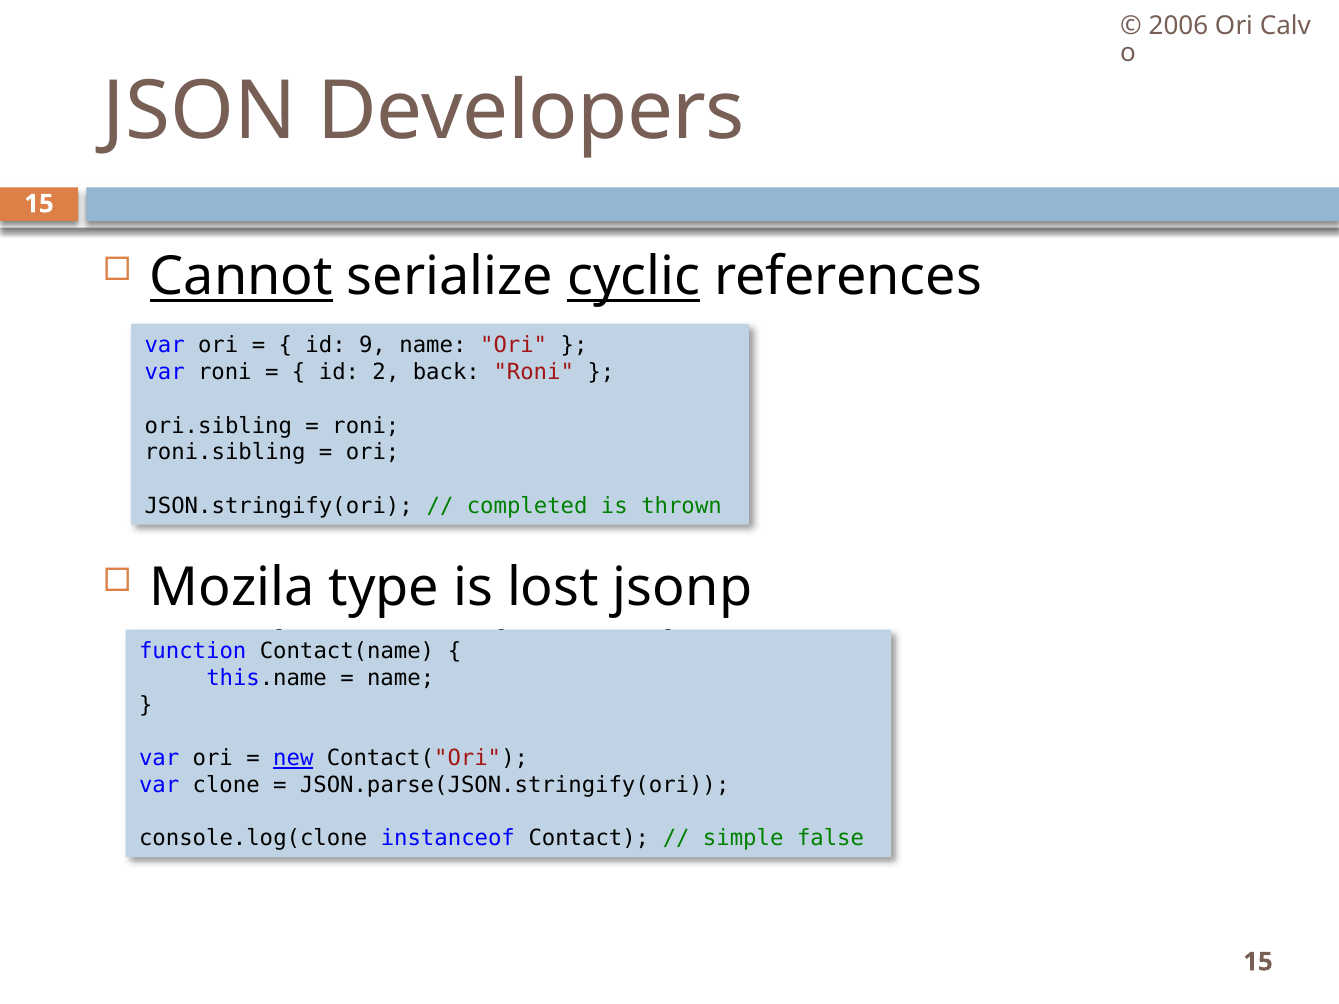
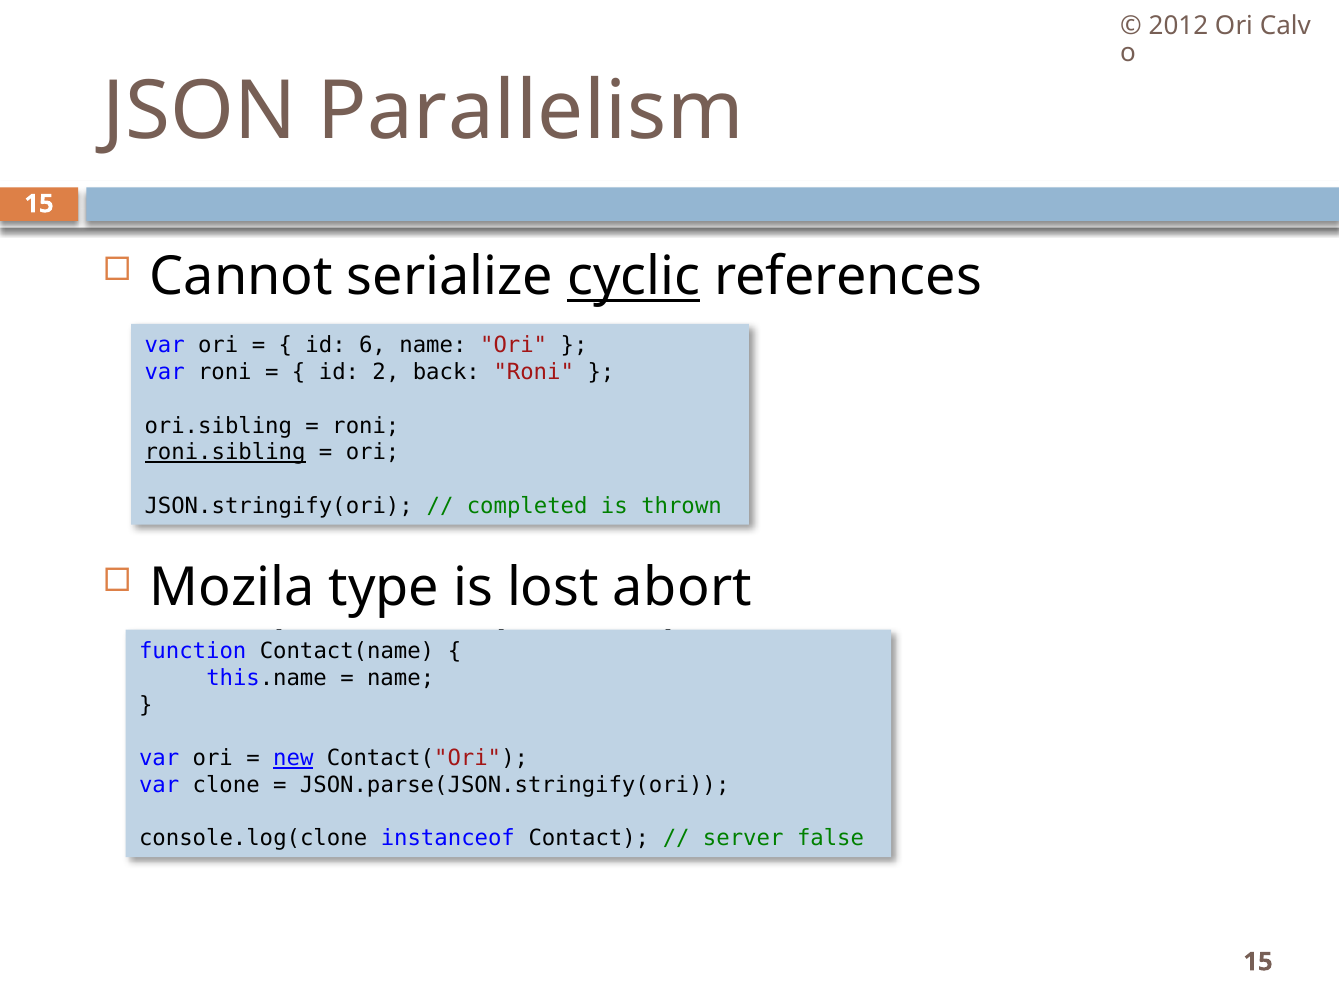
2006: 2006 -> 2012 (1178, 26)
Developers: Developers -> Parallelism (531, 112)
Cannot underline: present -> none (241, 277)
9: 9 -> 6 (372, 345)
roni.sibling underline: none -> present (225, 453)
jsonp: jsonp -> abort (683, 588)
simple: simple -> server (743, 839)
